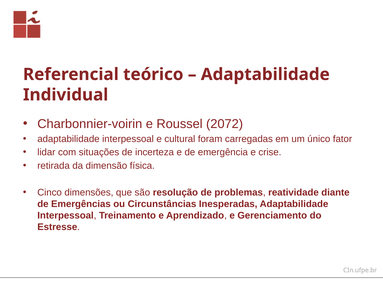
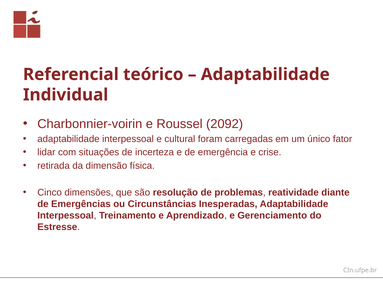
2072: 2072 -> 2092 (225, 124)
